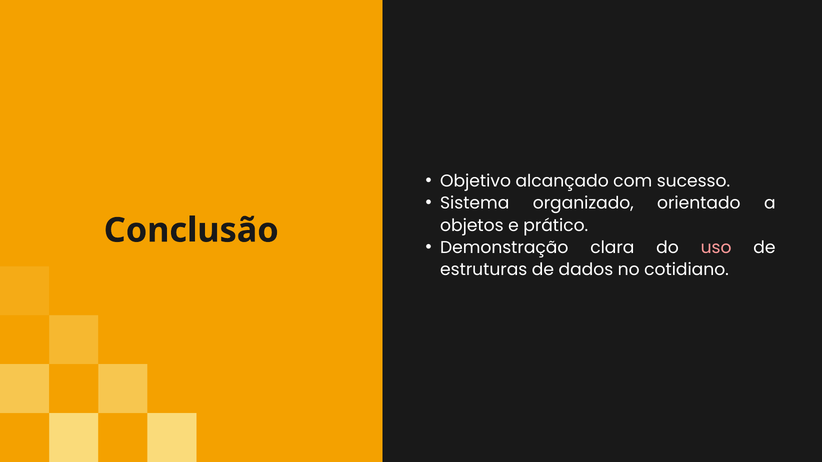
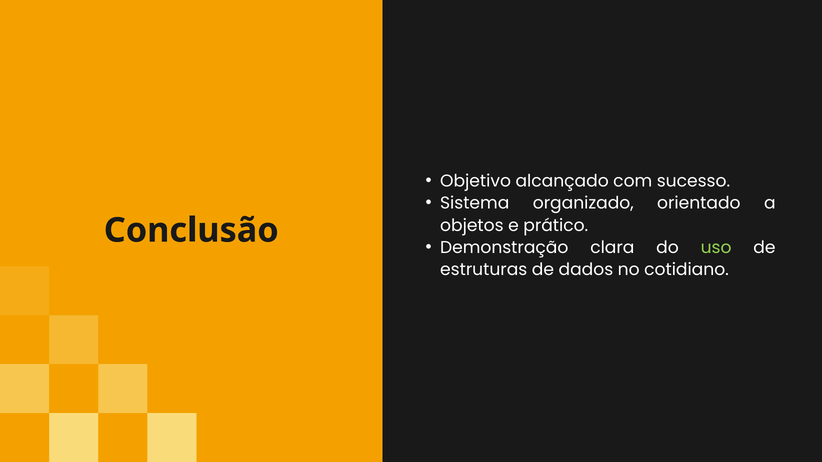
uso colour: pink -> light green (716, 248)
